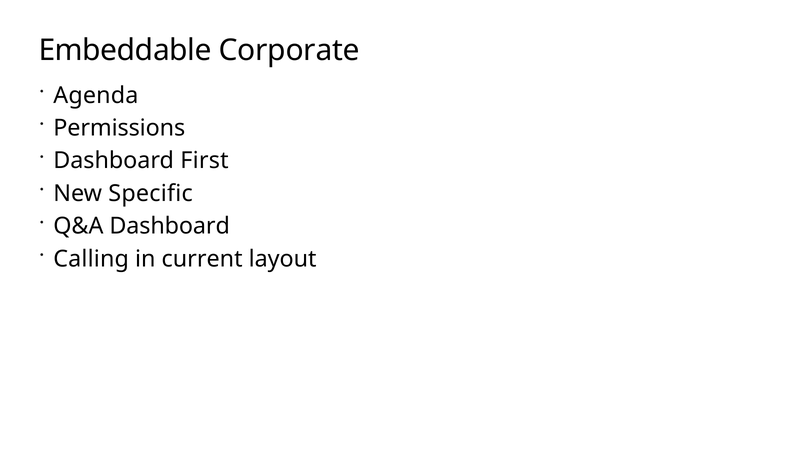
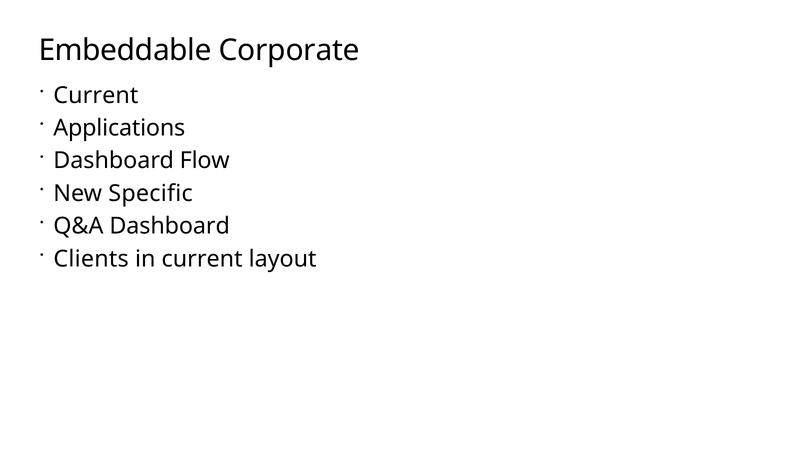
Agenda: Agenda -> Current (96, 95)
Permissions: Permissions -> Applications (119, 128)
First: First -> Flow (205, 161)
Calling: Calling -> Clients (91, 259)
